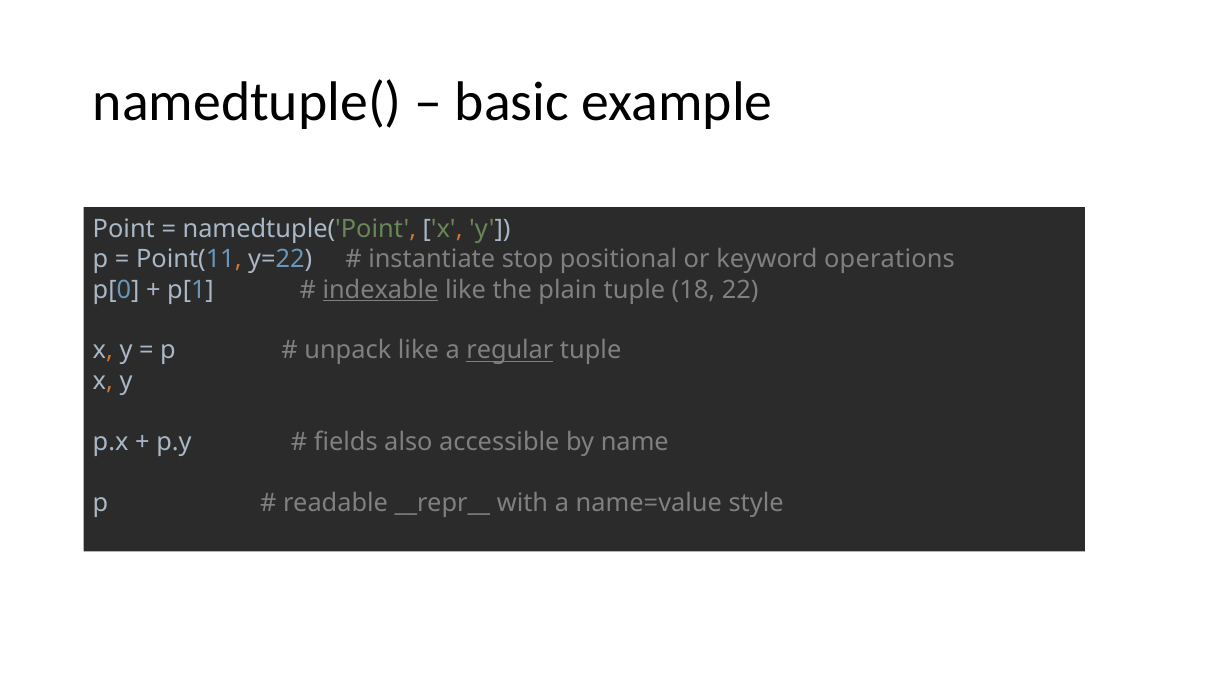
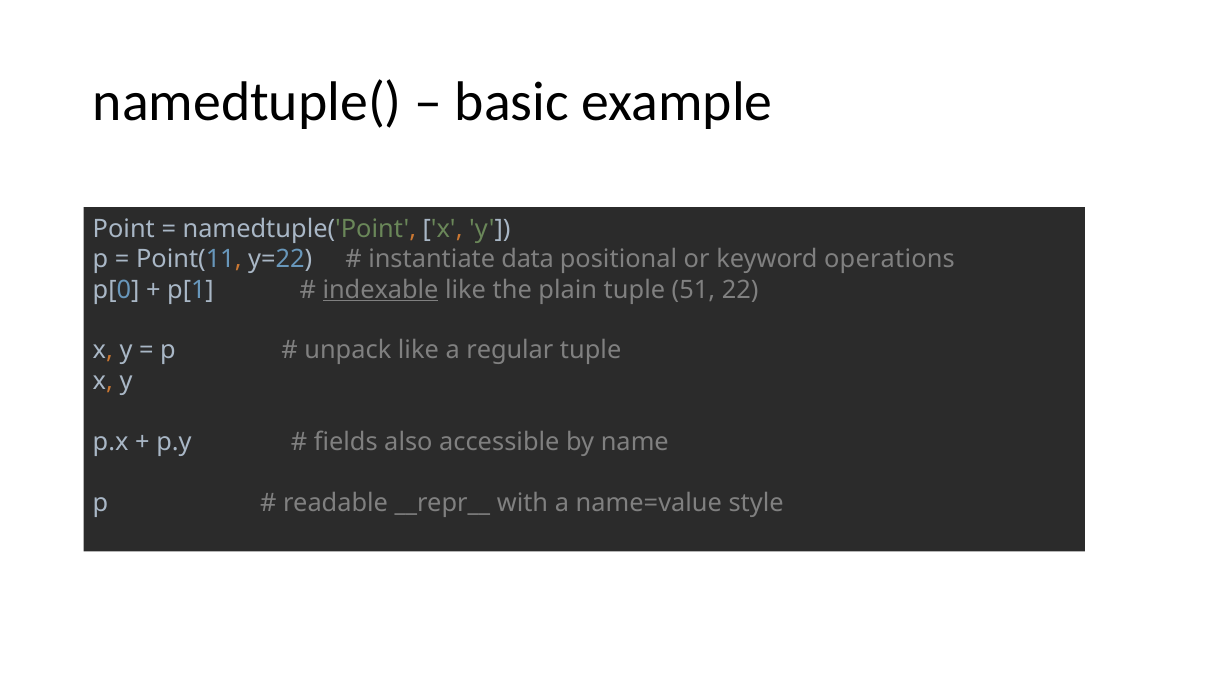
stop: stop -> data (528, 259)
18: 18 -> 51 (693, 289)
regular underline: present -> none (510, 350)
